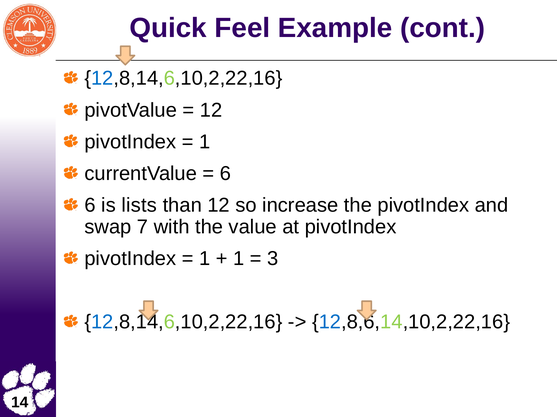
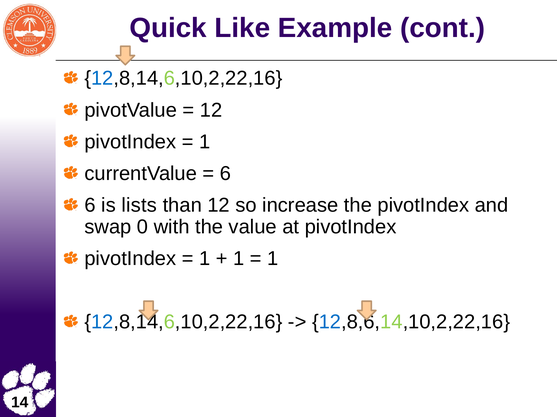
Feel: Feel -> Like (242, 28)
7: 7 -> 0 (143, 227)
3: 3 -> 1 (273, 259)
